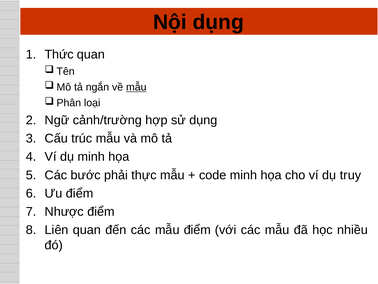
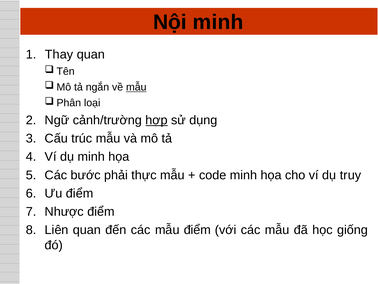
Nội dụng: dụng -> minh (218, 22)
Thức: Thức -> Thay (59, 54)
hợp underline: none -> present (157, 120)
nhiều: nhiều -> giống (352, 230)
